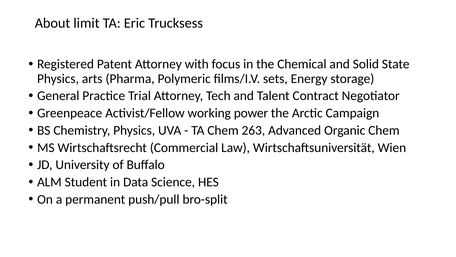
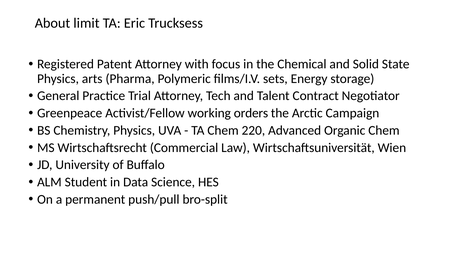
power: power -> orders (251, 113)
263: 263 -> 220 (253, 130)
